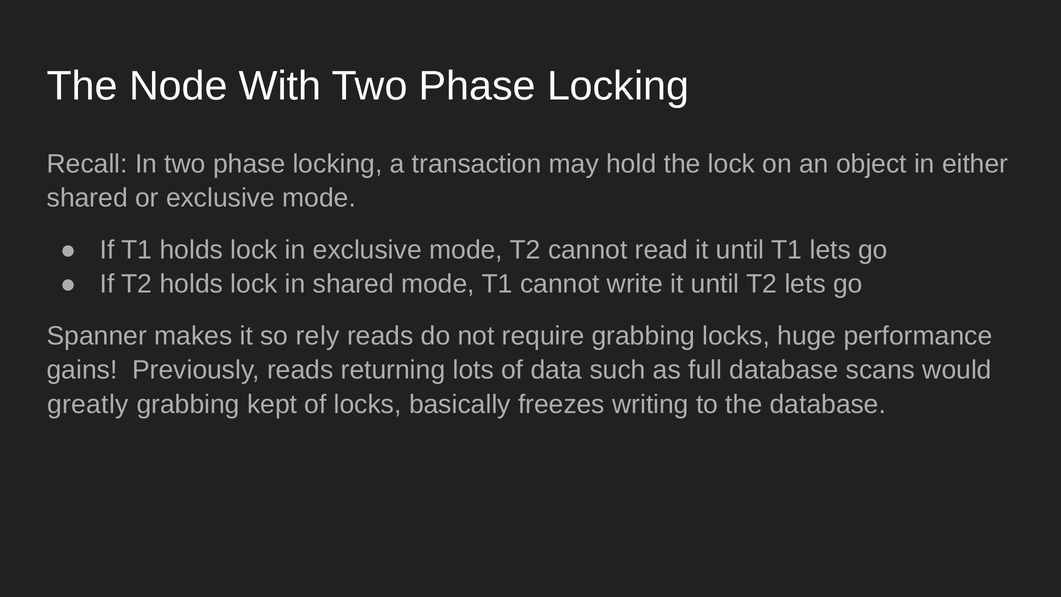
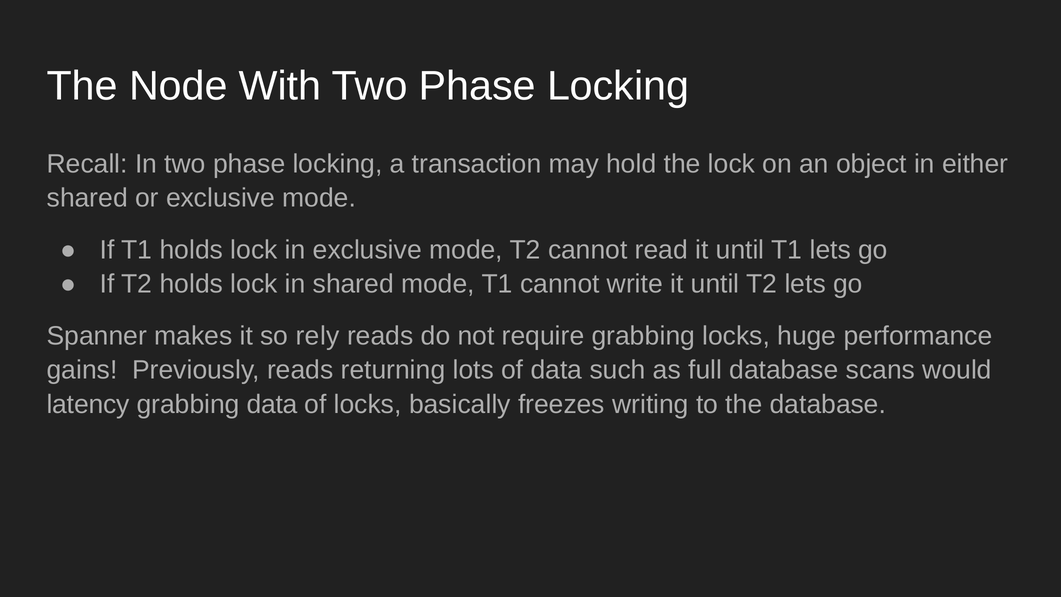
greatly: greatly -> latency (88, 404)
grabbing kept: kept -> data (272, 404)
